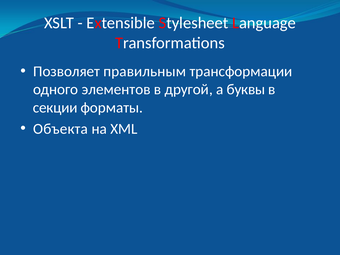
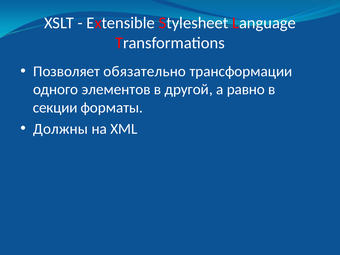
правильным: правильным -> обязательно (145, 71)
буквы: буквы -> равно (246, 89)
Объекта: Объекта -> Должны (61, 129)
